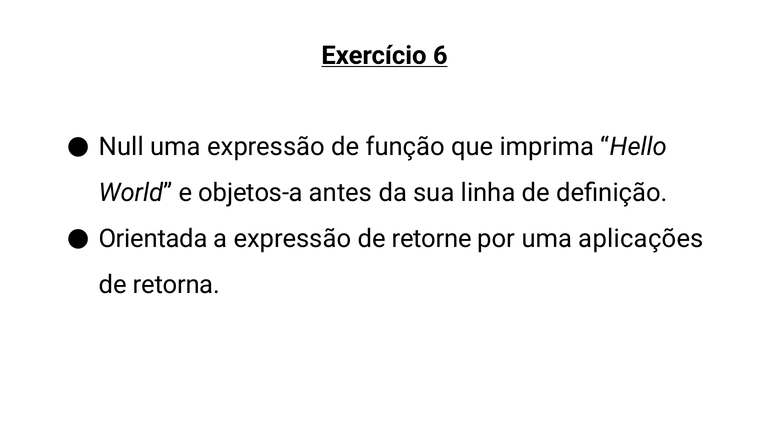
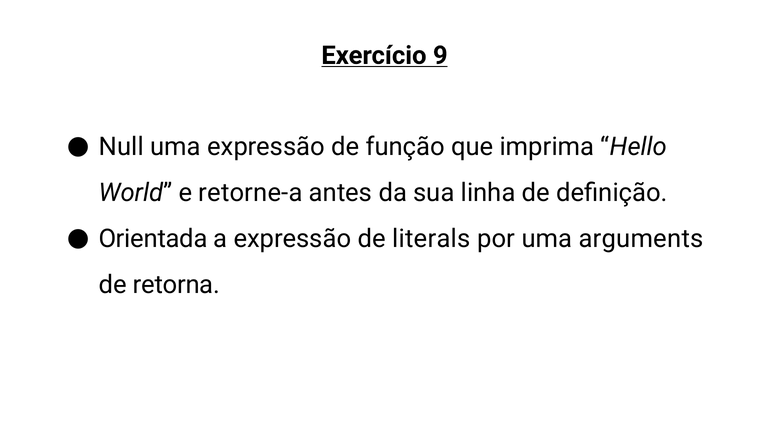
6: 6 -> 9 (440, 56)
objetos-a: objetos-a -> retorne-a (250, 193)
retorne: retorne -> literals (431, 239)
aplicações: aplicações -> arguments (641, 239)
